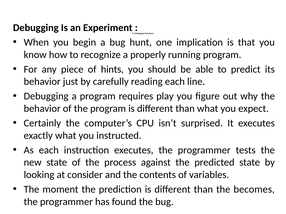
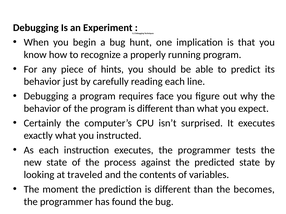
play: play -> face (165, 96)
consider: consider -> traveled (85, 175)
